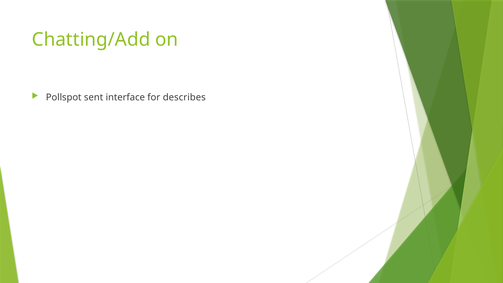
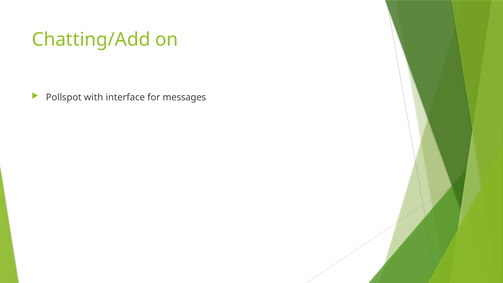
sent: sent -> with (94, 97)
describes: describes -> messages (184, 97)
